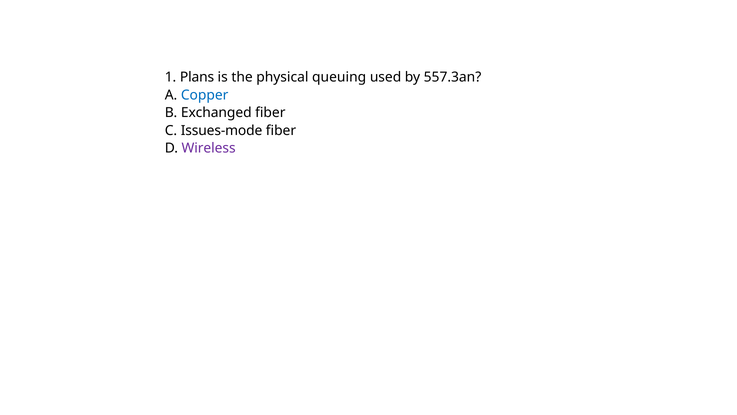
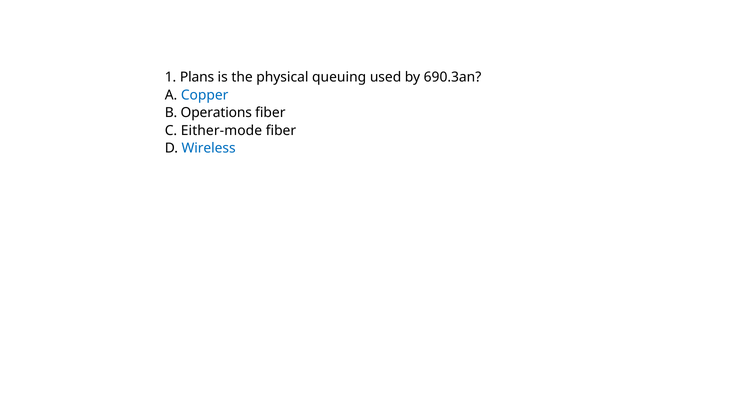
557.3an: 557.3an -> 690.3an (452, 77)
Exchanged: Exchanged -> Operations (216, 113)
Issues-mode: Issues-mode -> Either-mode (221, 131)
Wireless colour: purple -> blue (209, 148)
